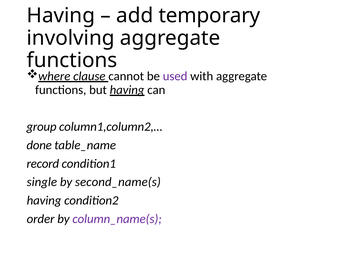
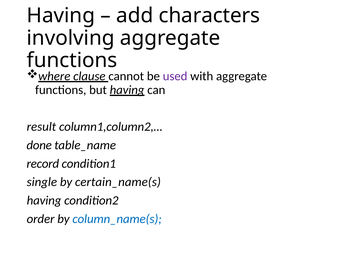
temporary: temporary -> characters (209, 16)
group: group -> result (41, 127)
second_name(s: second_name(s -> certain_name(s (118, 182)
column_name(s colour: purple -> blue (117, 219)
